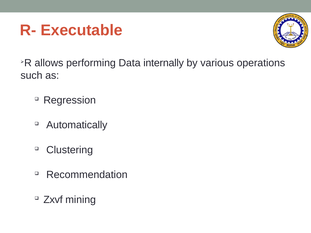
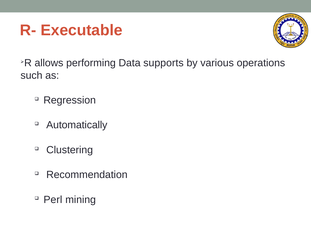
internally: internally -> supports (164, 63)
Zxvf: Zxvf -> Perl (53, 200)
